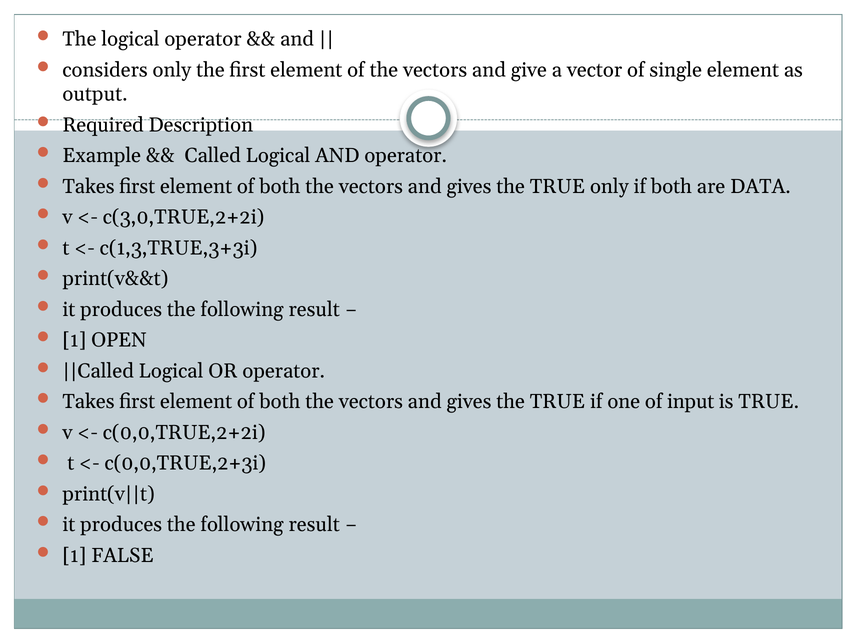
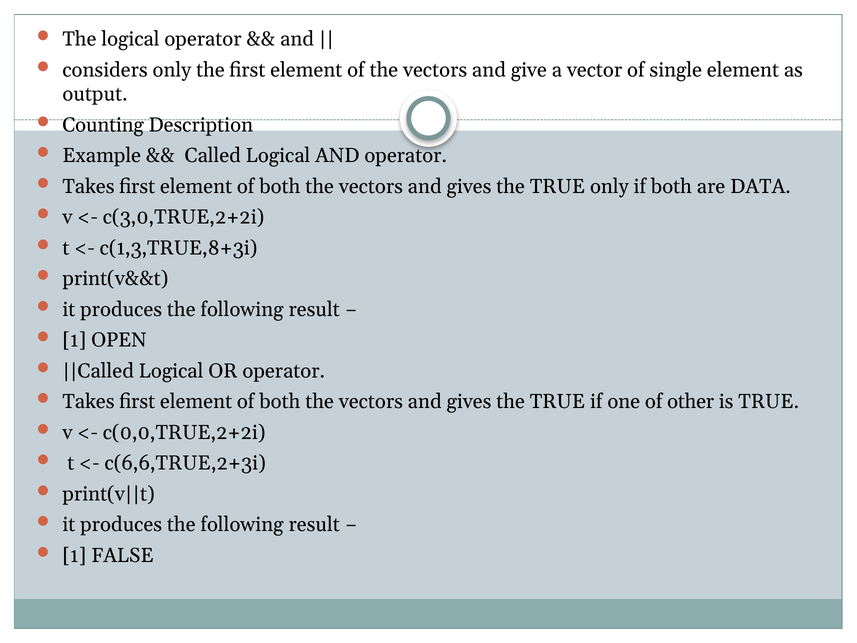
Required: Required -> Counting (103, 125)
c(1,3,TRUE,3+3i: c(1,3,TRUE,3+3i -> c(1,3,TRUE,8+3i (179, 248)
input: input -> other (691, 402)
c(0,0,TRUE,2+3i: c(0,0,TRUE,2+3i -> c(6,6,TRUE,2+3i (185, 463)
